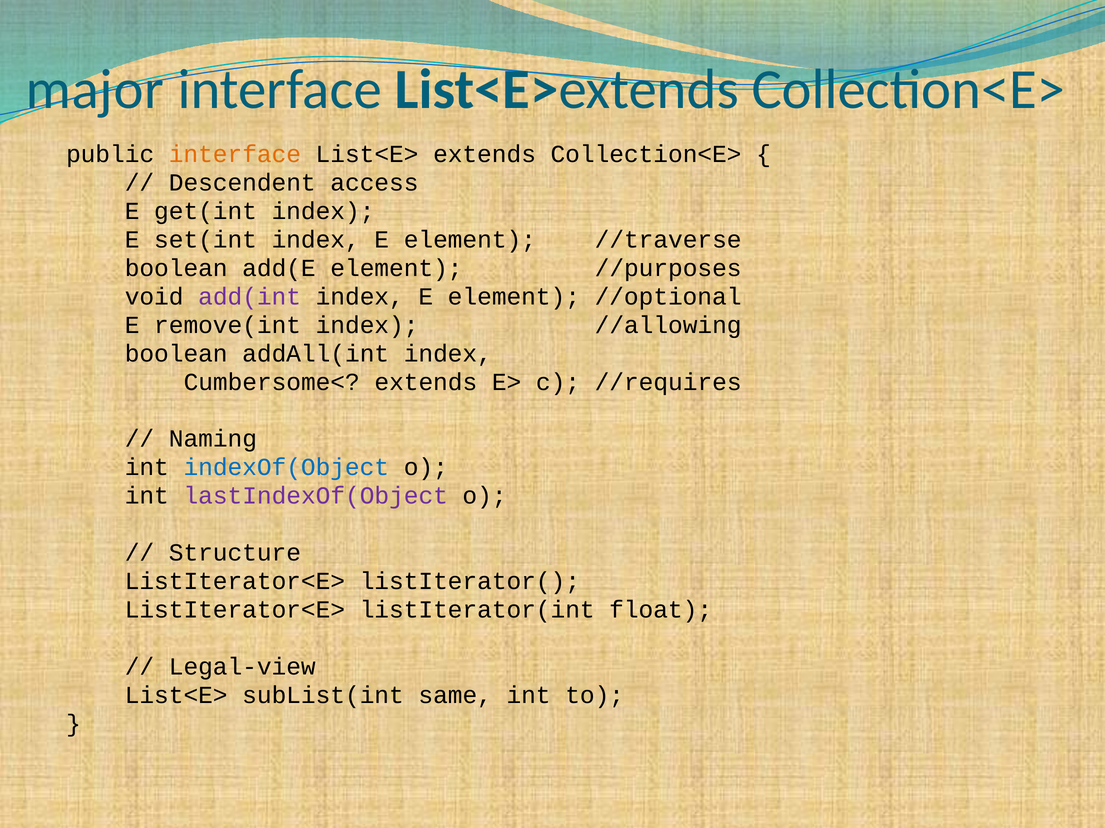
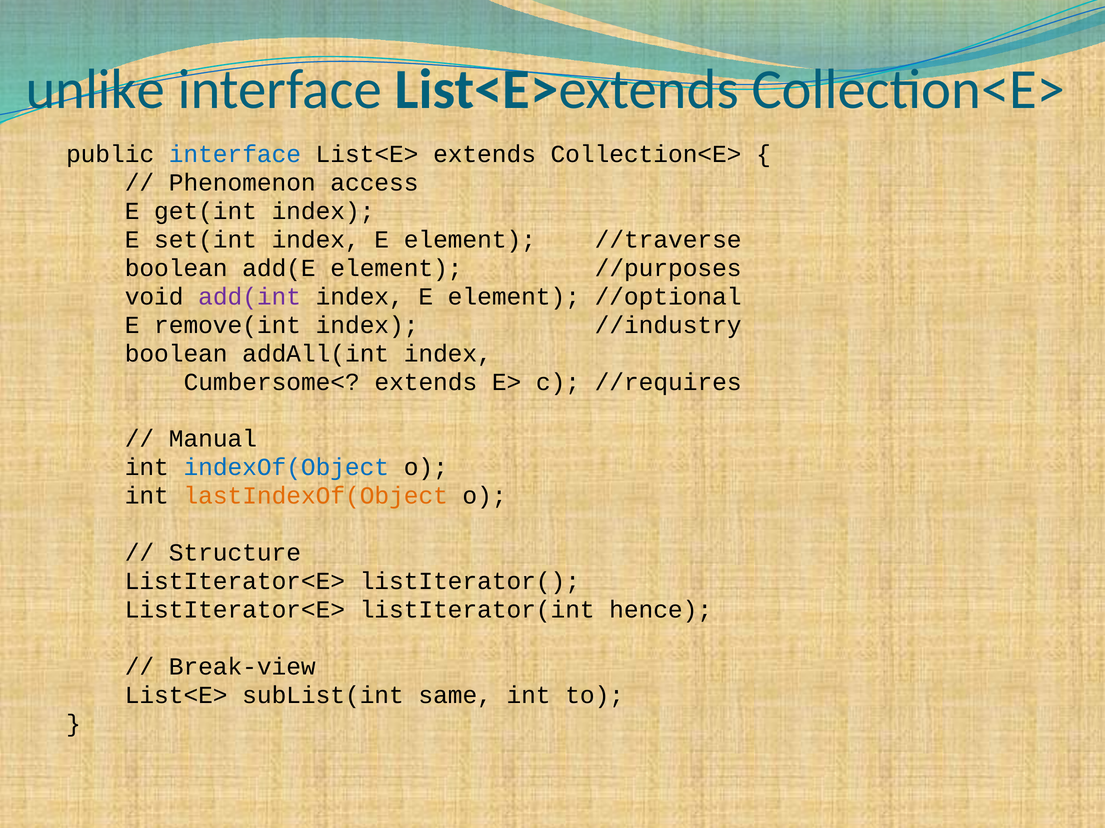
major: major -> unlike (95, 90)
interface colour: orange -> blue (235, 154)
Descendent: Descendent -> Phenomenon (242, 183)
//allowing: //allowing -> //industry (668, 325)
Naming: Naming -> Manual (213, 439)
lastIndexOf(Object colour: purple -> orange (316, 496)
float: float -> hence (661, 610)
Legal-view: Legal-view -> Break-view (242, 667)
